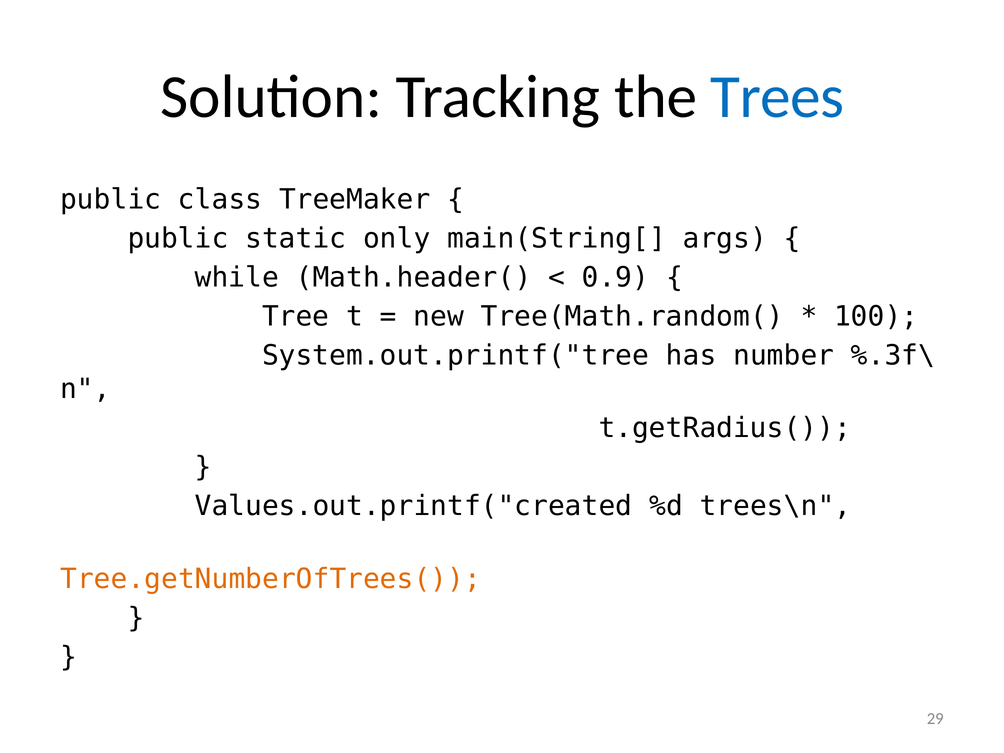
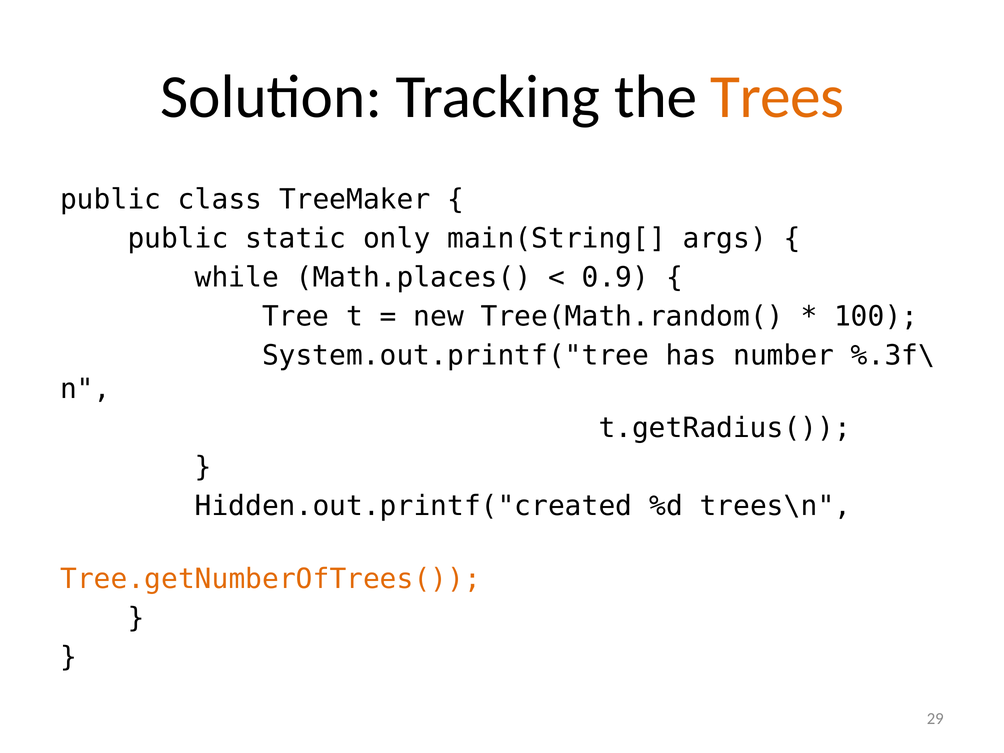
Trees colour: blue -> orange (777, 97)
Math.header(: Math.header( -> Math.places( (414, 278)
Values.out.printf("created: Values.out.printf("created -> Hidden.out.printf("created (414, 506)
